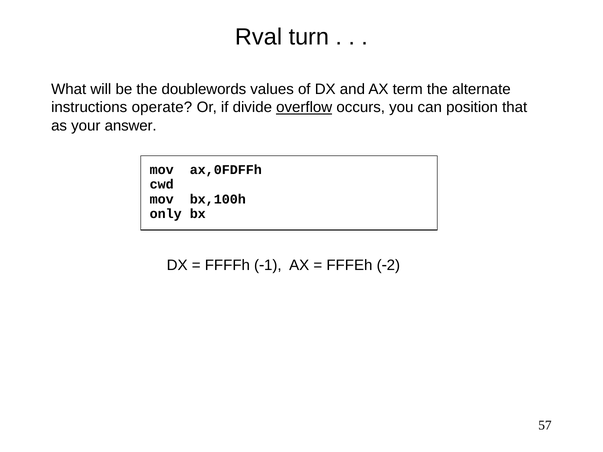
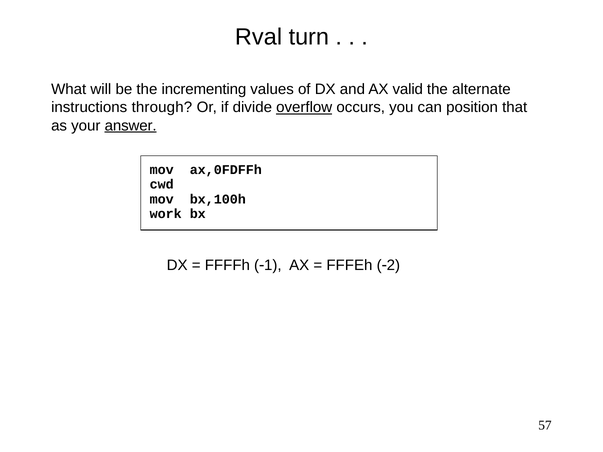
doublewords: doublewords -> incrementing (204, 89)
term: term -> valid (408, 89)
operate: operate -> through (162, 108)
answer underline: none -> present (131, 126)
only: only -> work (166, 214)
